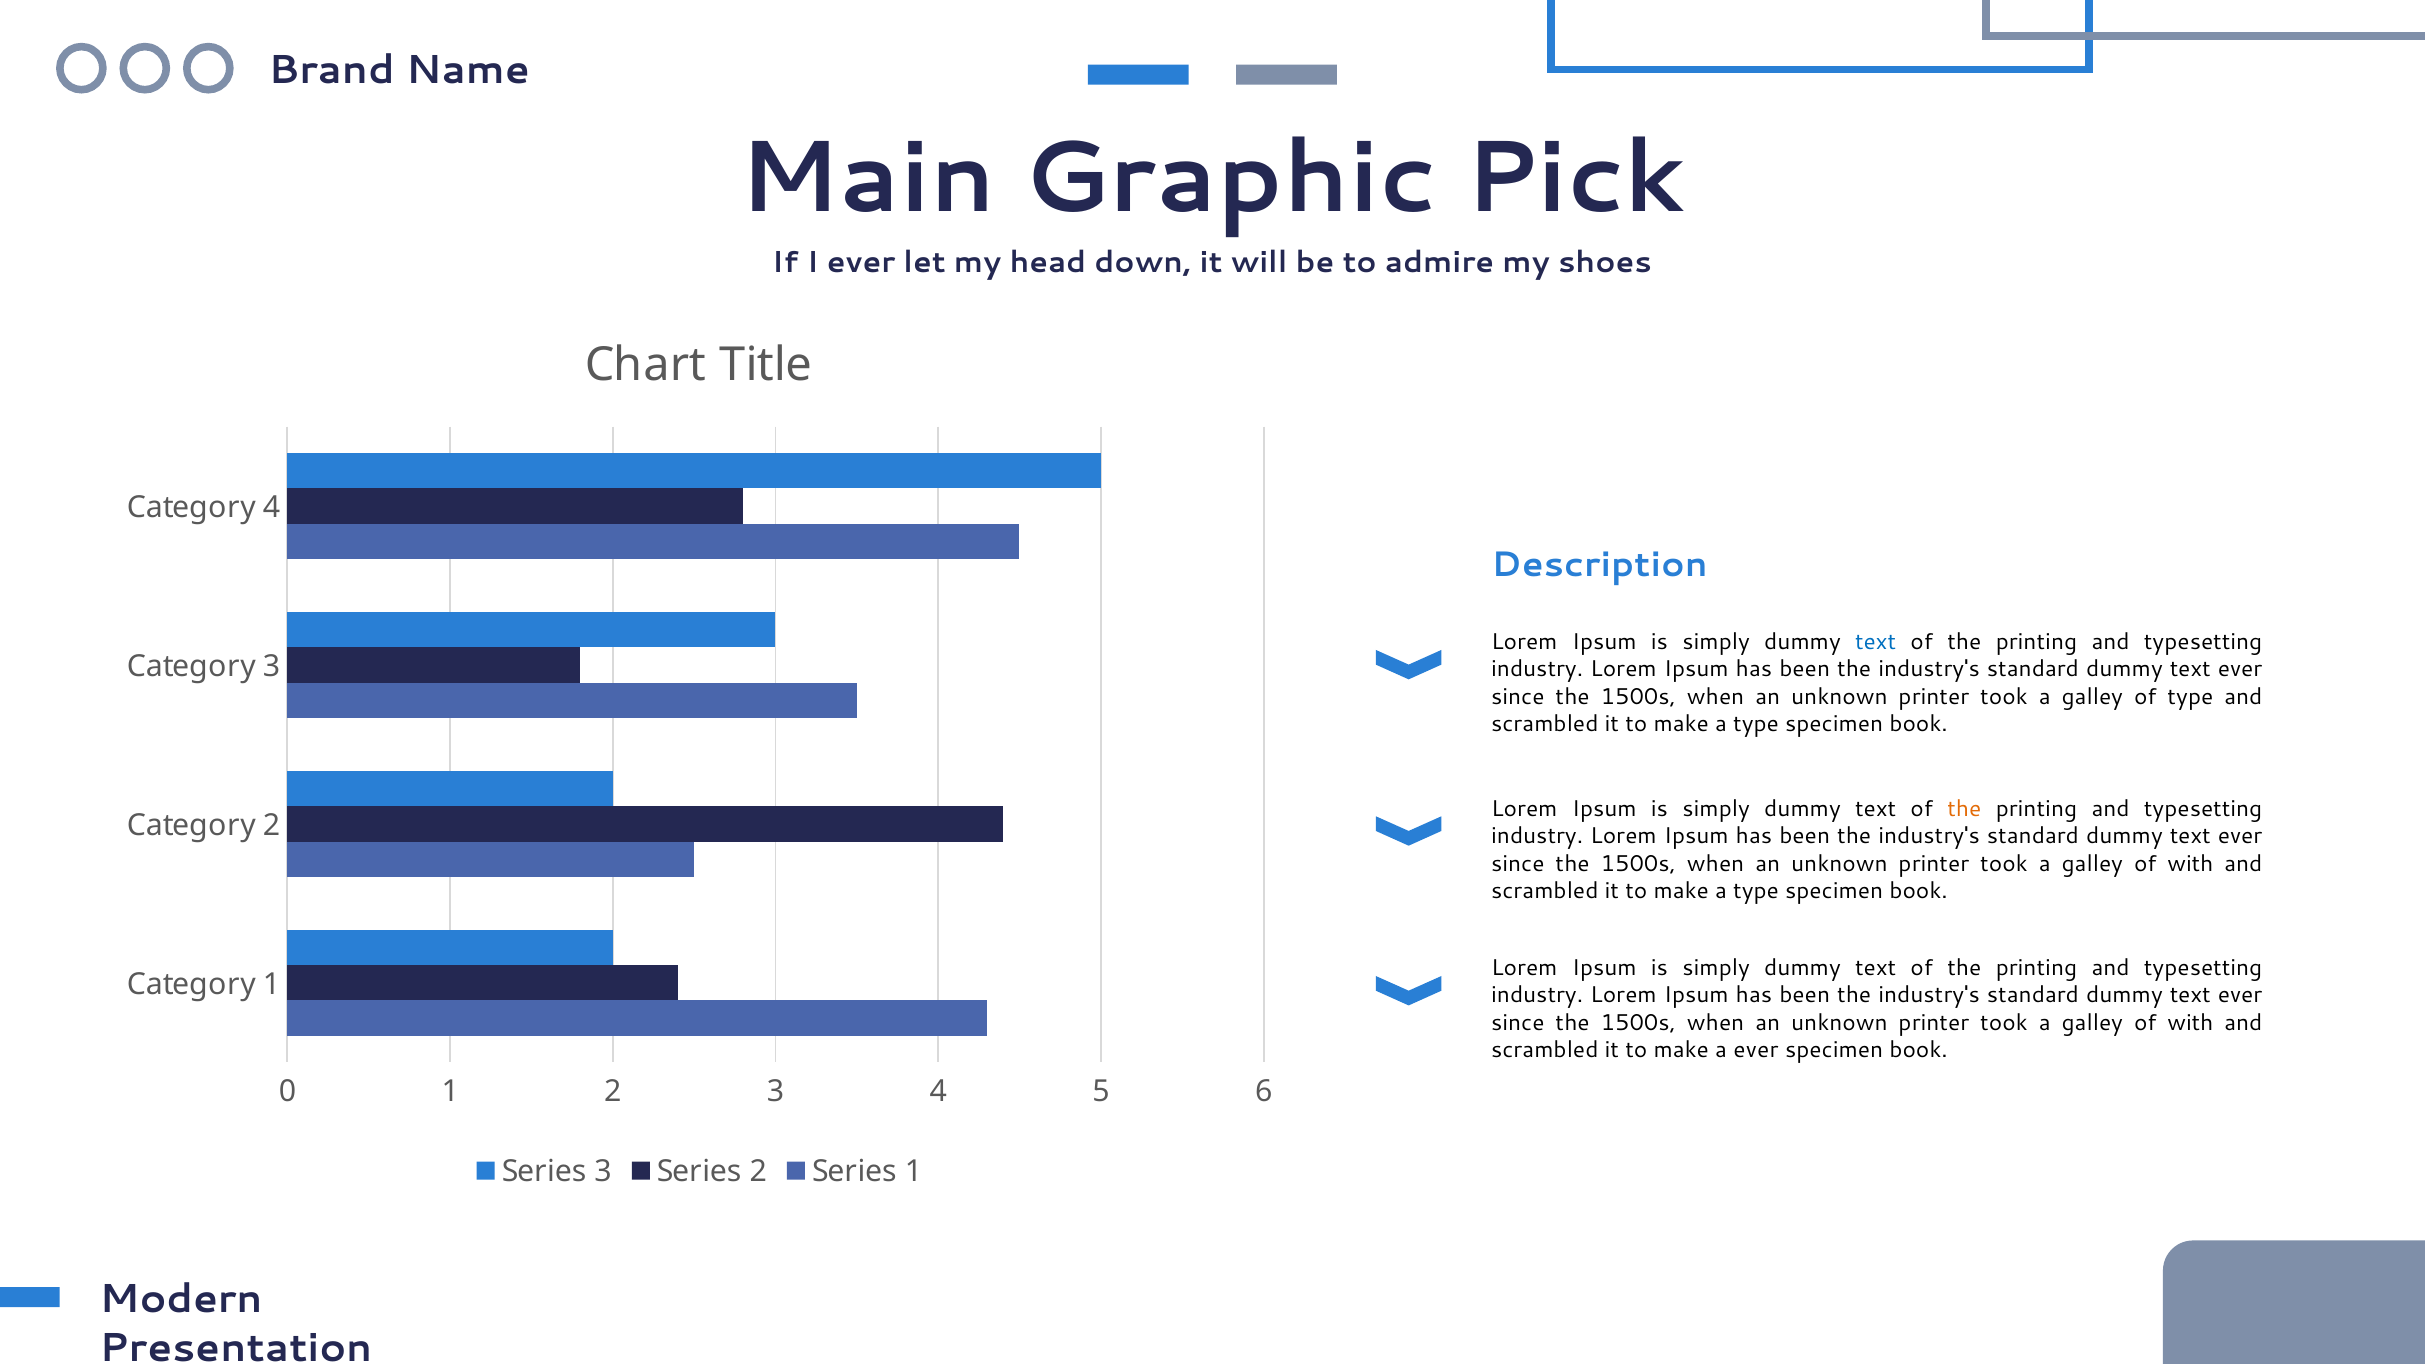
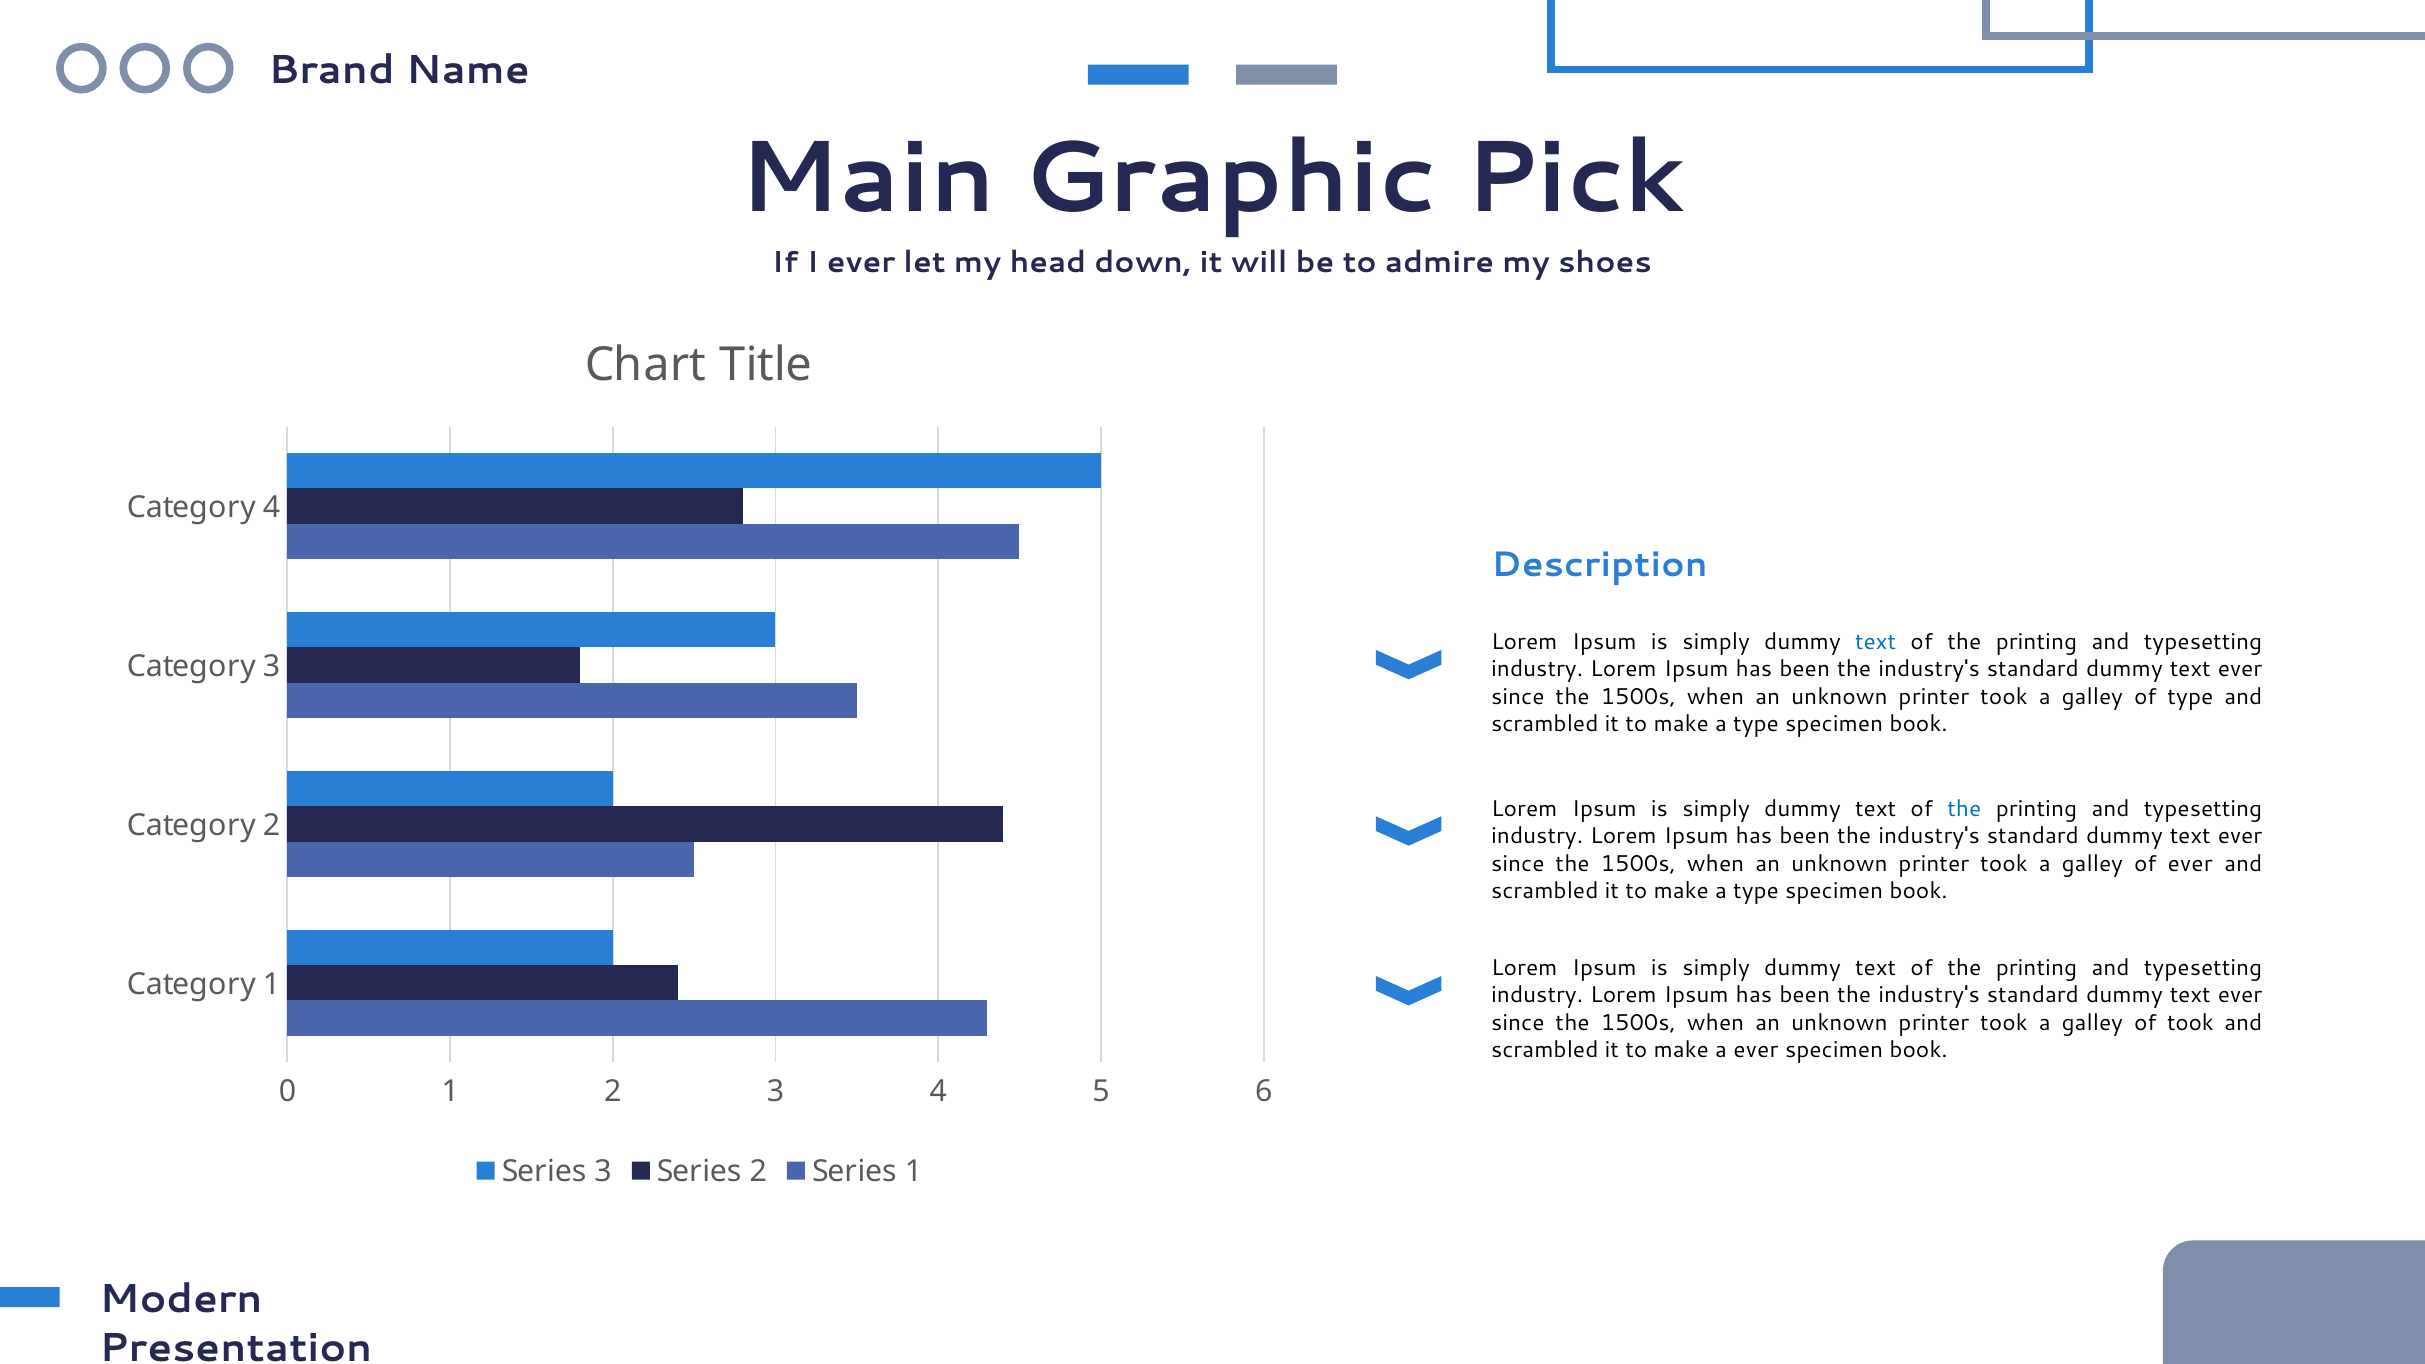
the colour: orange -> blue (1964, 809)
with: with -> ever (2190, 864)
with: with -> took (2190, 1023)
